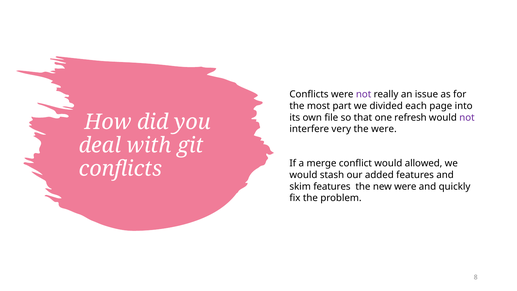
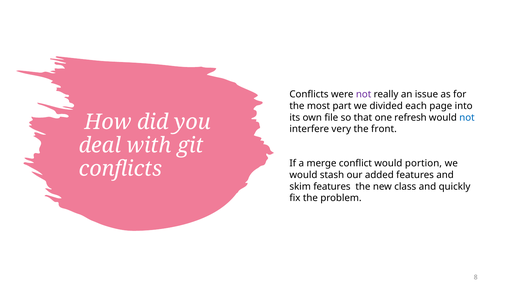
not colour: purple -> blue (467, 117)
the were: were -> front (384, 129)
allowed: allowed -> portion (423, 163)
new were: were -> class (405, 186)
